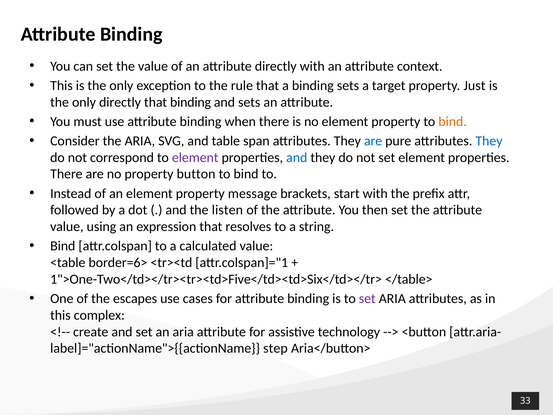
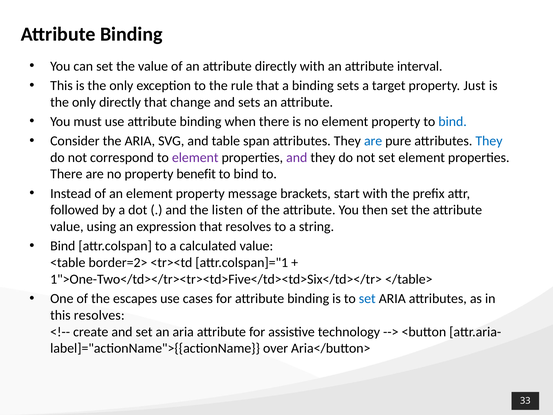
context: context -> interval (420, 66)
that binding: binding -> change (190, 102)
bind colour: orange -> blue (453, 121)
and colour: blue -> purple (297, 157)
button: button -> benefit (196, 174)
border=6>: border=6> -> border=2> (118, 262)
set colour: purple -> blue (367, 298)
this complex: complex -> resolves (99, 315)
step: step -> over (276, 348)
